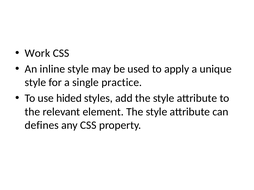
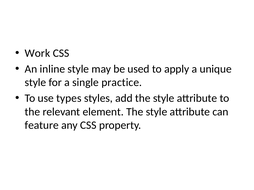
hided: hided -> types (69, 98)
defines: defines -> feature (42, 126)
